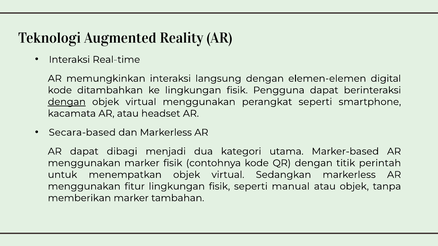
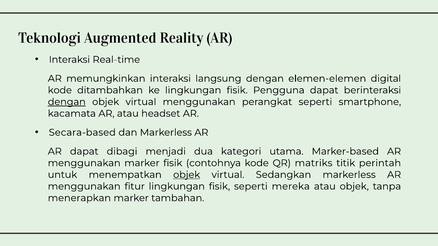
QR dengan: dengan -> matriks (314, 163)
objek underline: none -> present (187, 175)
manual: manual -> mereka (291, 187)
memberikan: memberikan -> menerapkan (79, 198)
